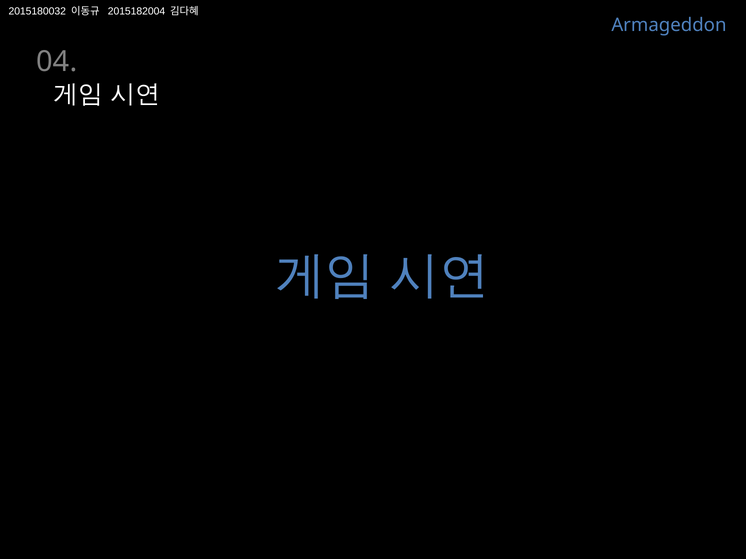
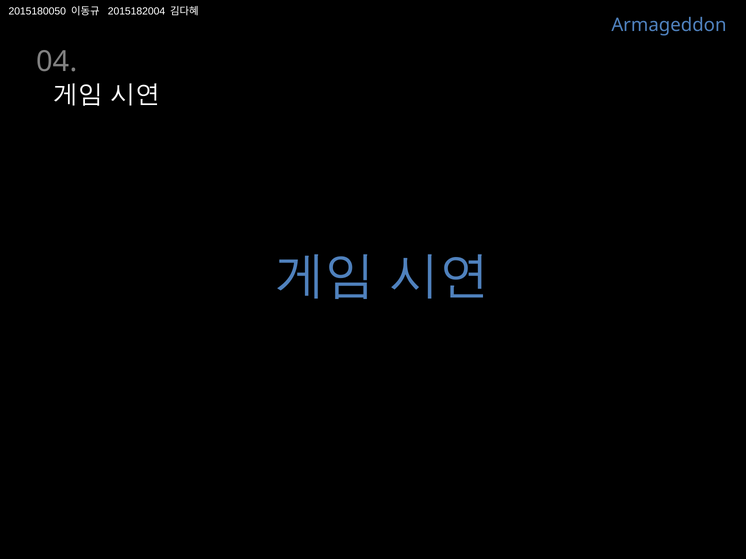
2015180032: 2015180032 -> 2015180050 (37, 11)
